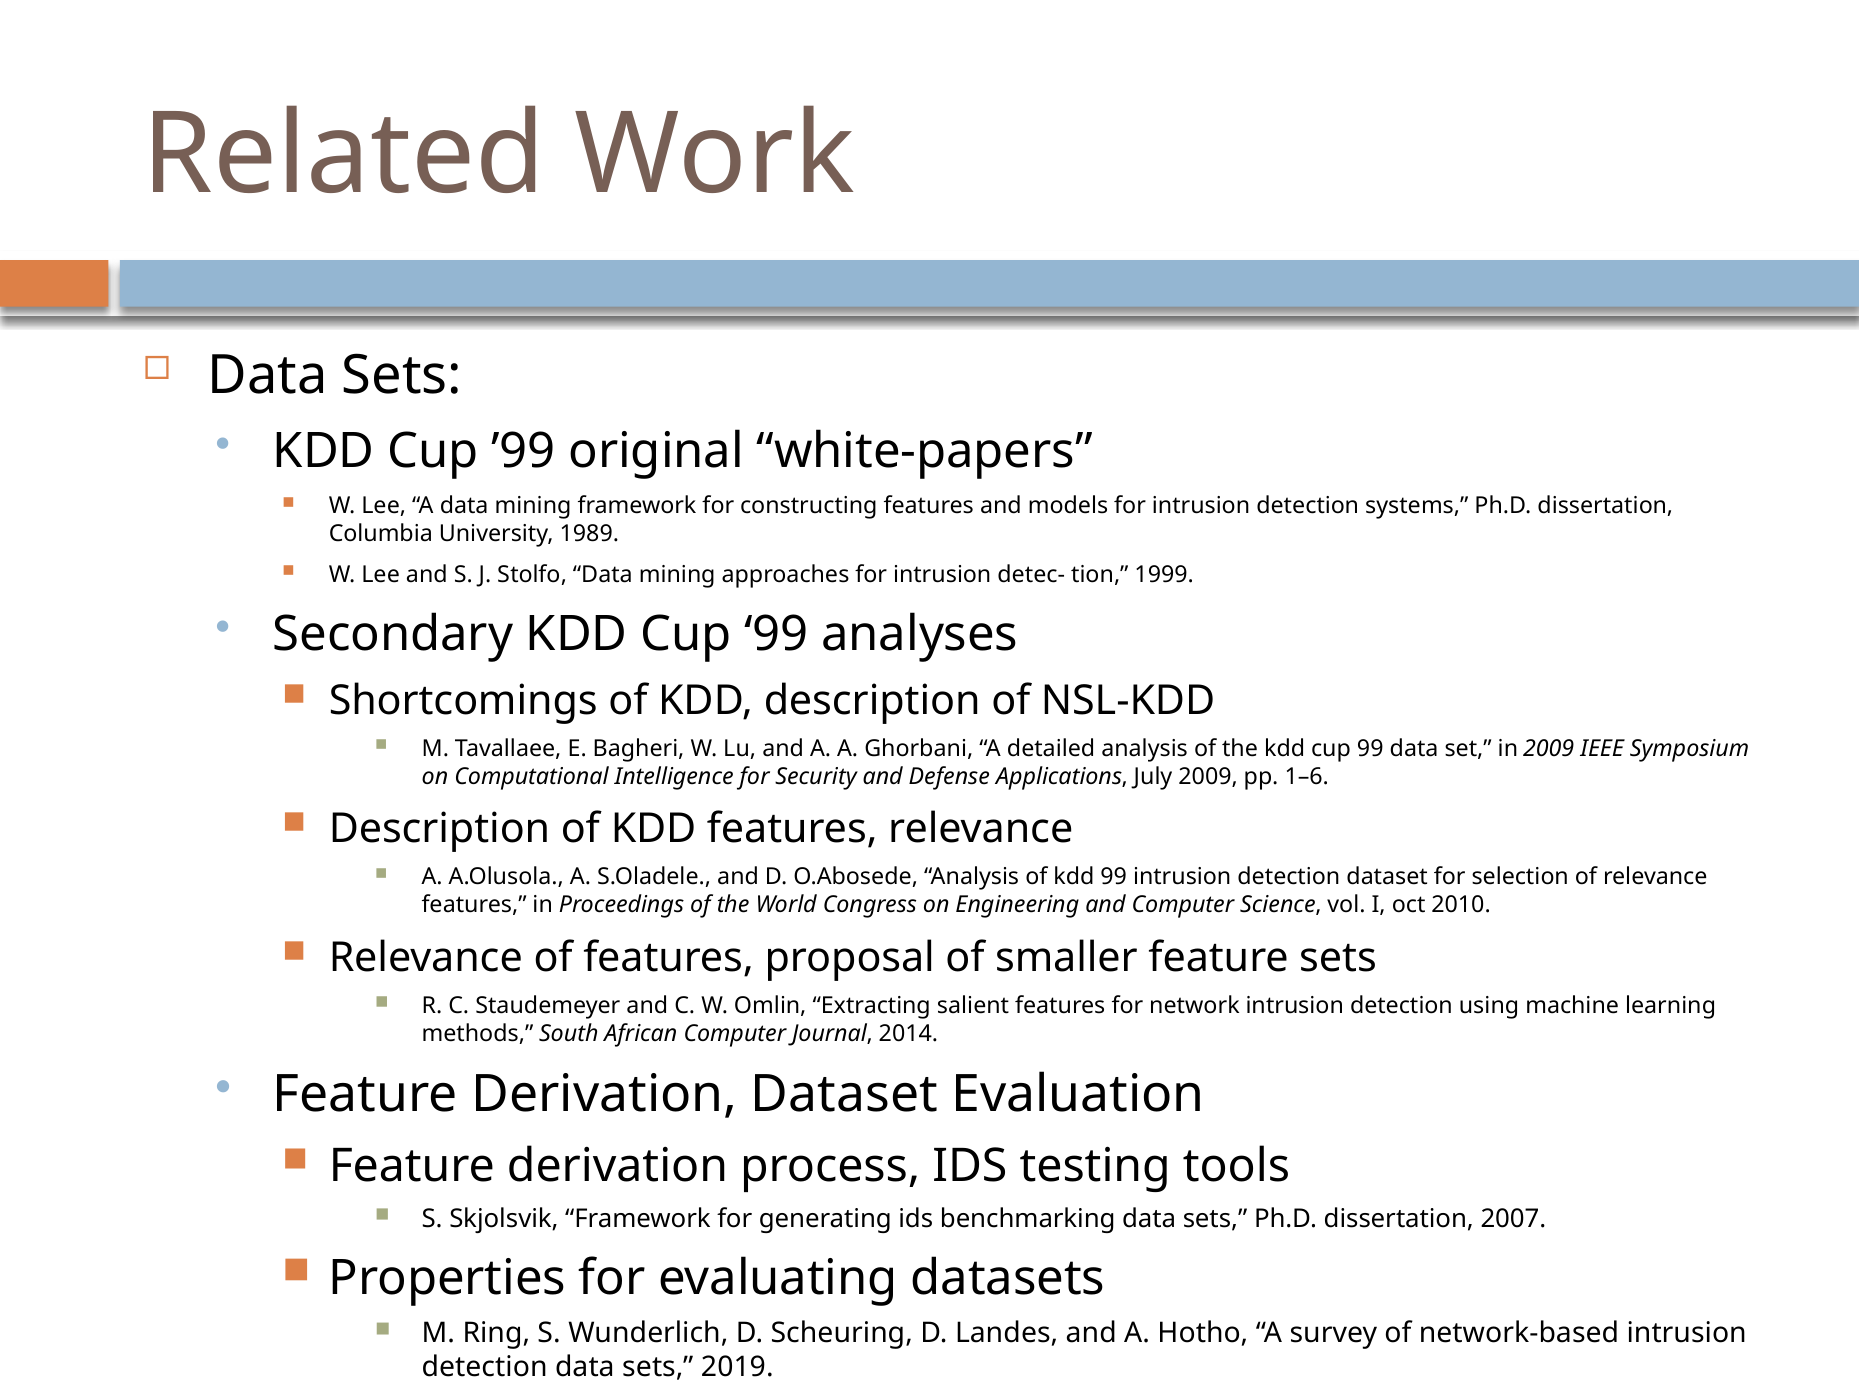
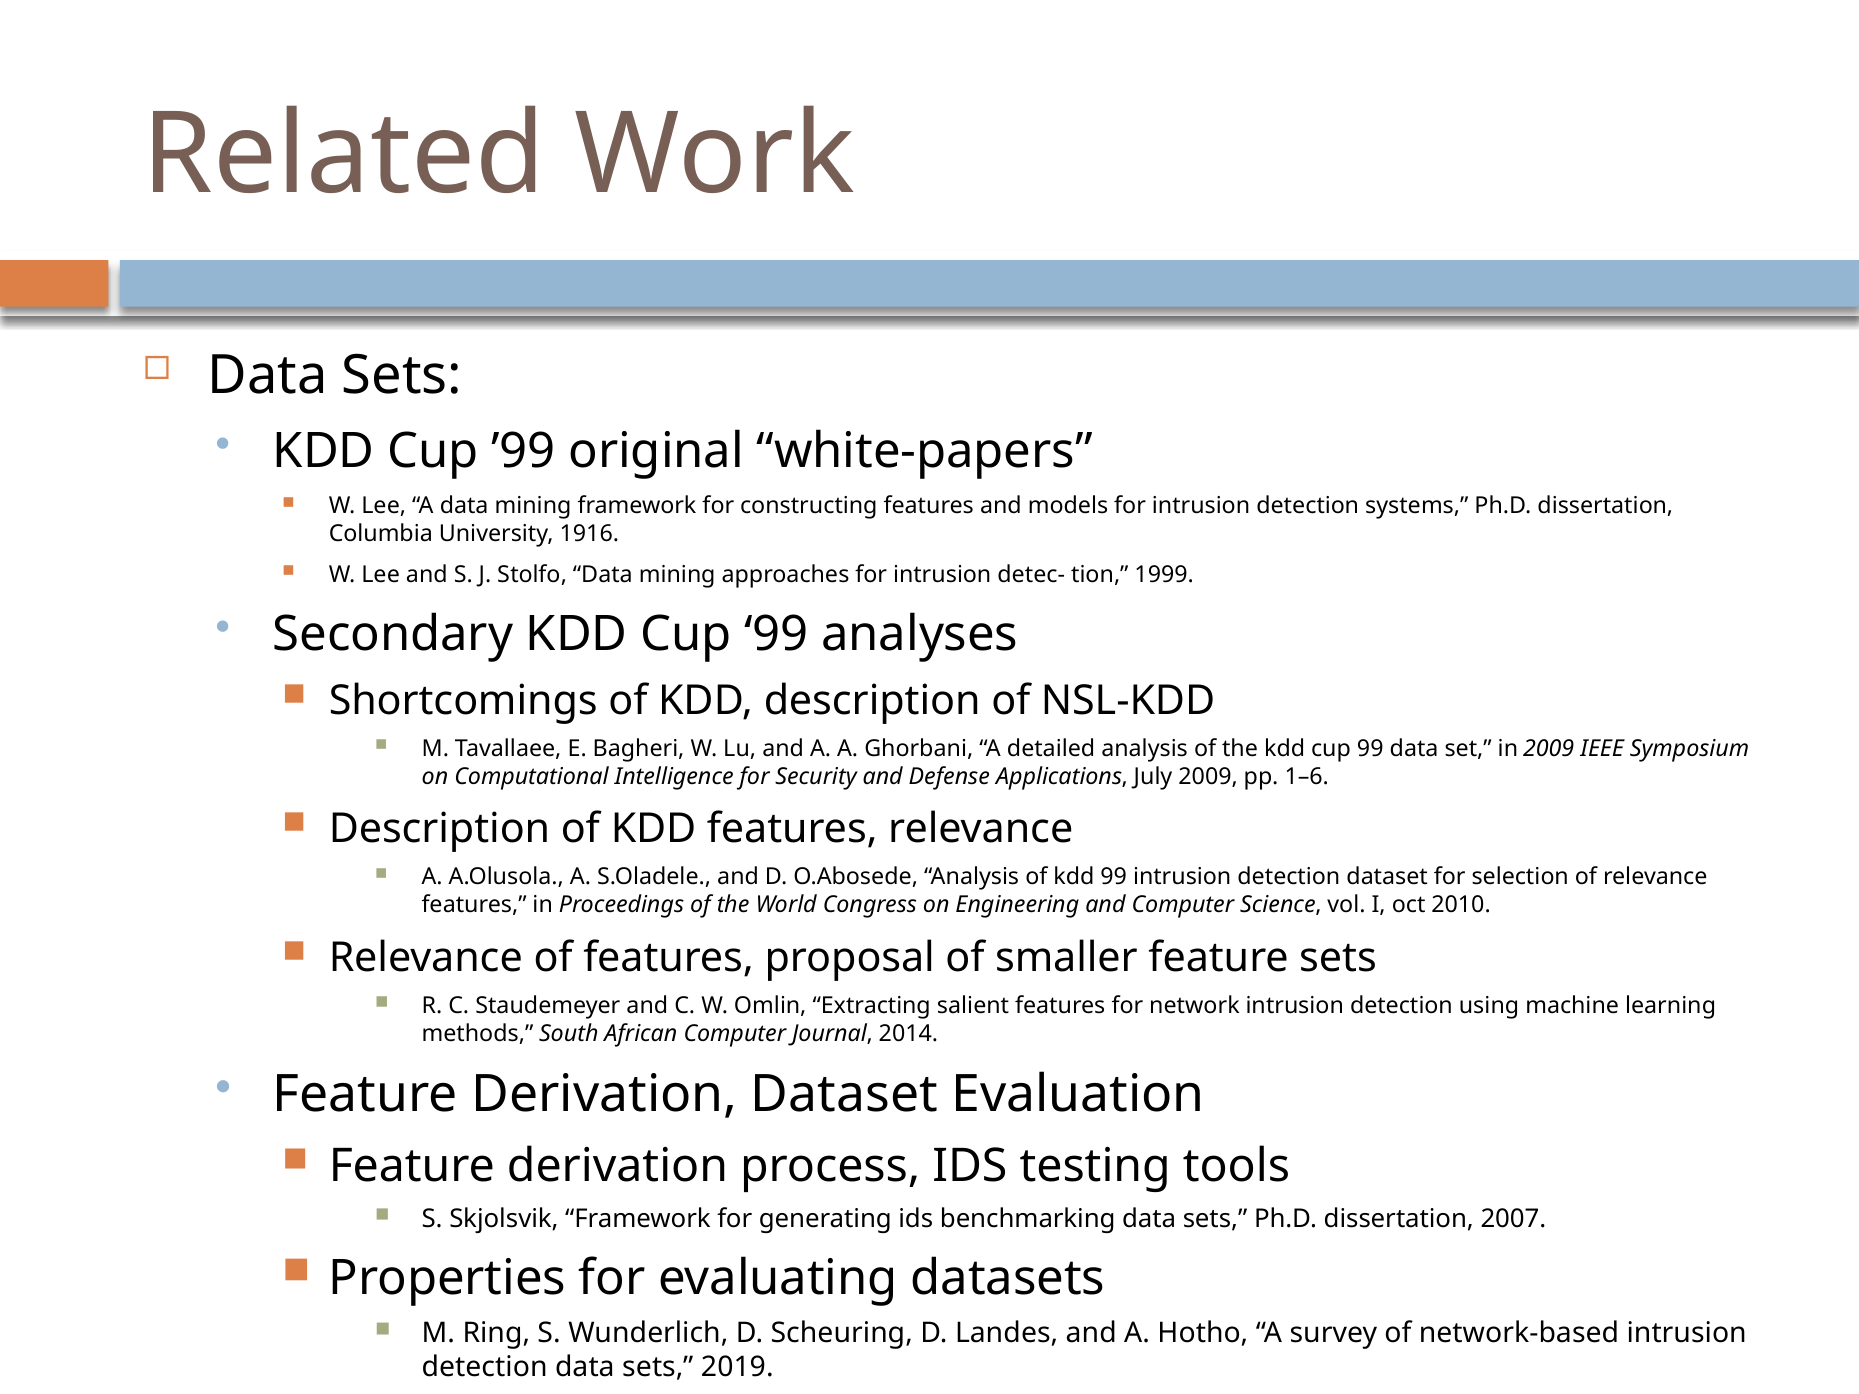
1989: 1989 -> 1916 (589, 534)
